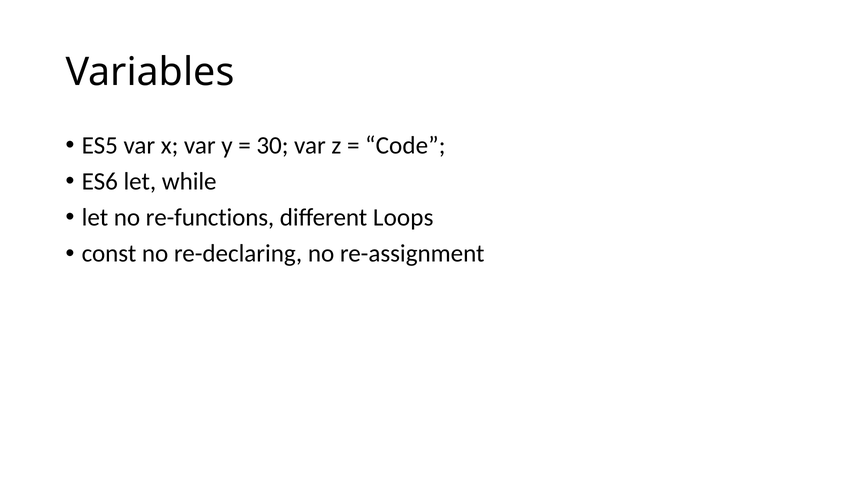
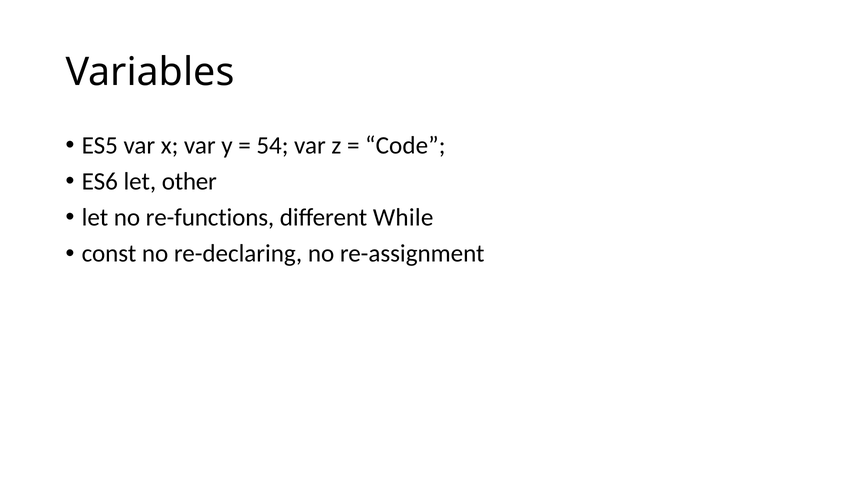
30: 30 -> 54 (272, 145)
while: while -> other (189, 181)
Loops: Loops -> While (403, 218)
